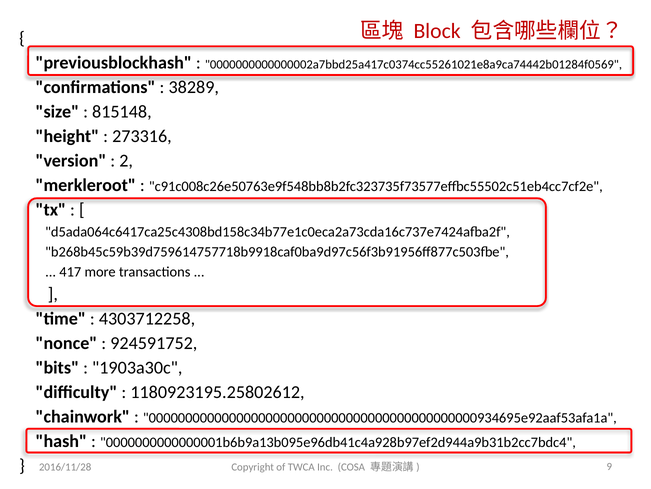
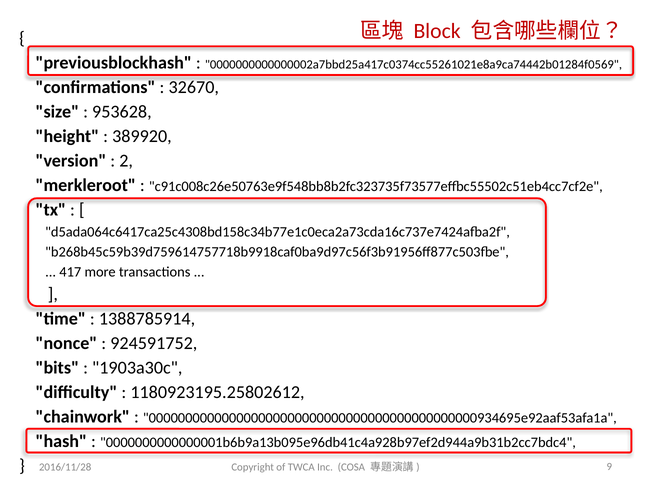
38289: 38289 -> 32670 (194, 87)
815148: 815148 -> 953628 (122, 112)
273316: 273316 -> 389920 (142, 136)
4303712258: 4303712258 -> 1388785914 (147, 318)
